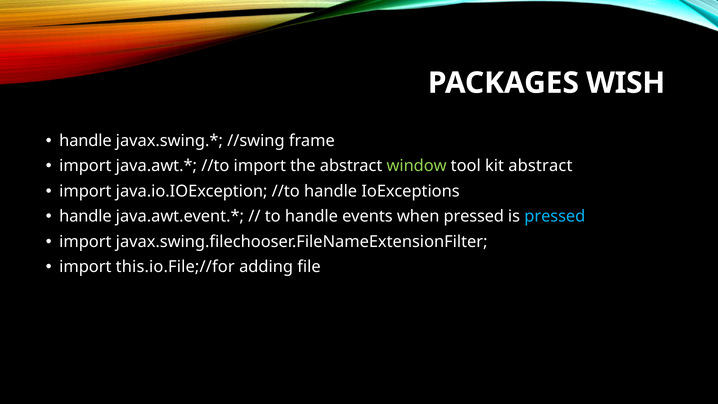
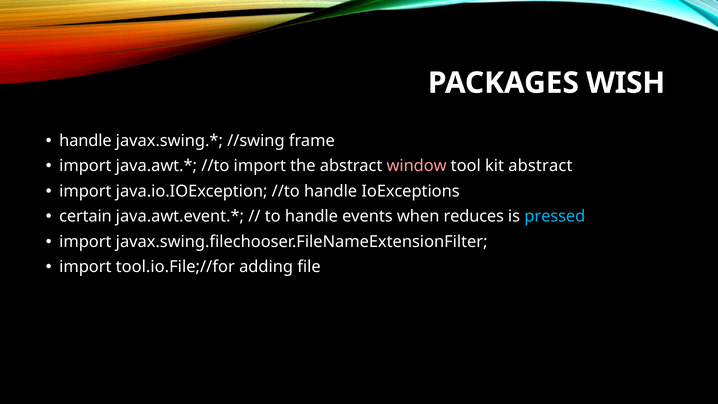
window colour: light green -> pink (417, 166)
handle: handle -> certain (85, 216)
when pressed: pressed -> reduces (474, 216)
this.io.File;//for: this.io.File;//for -> tool.io.File;//for (175, 267)
